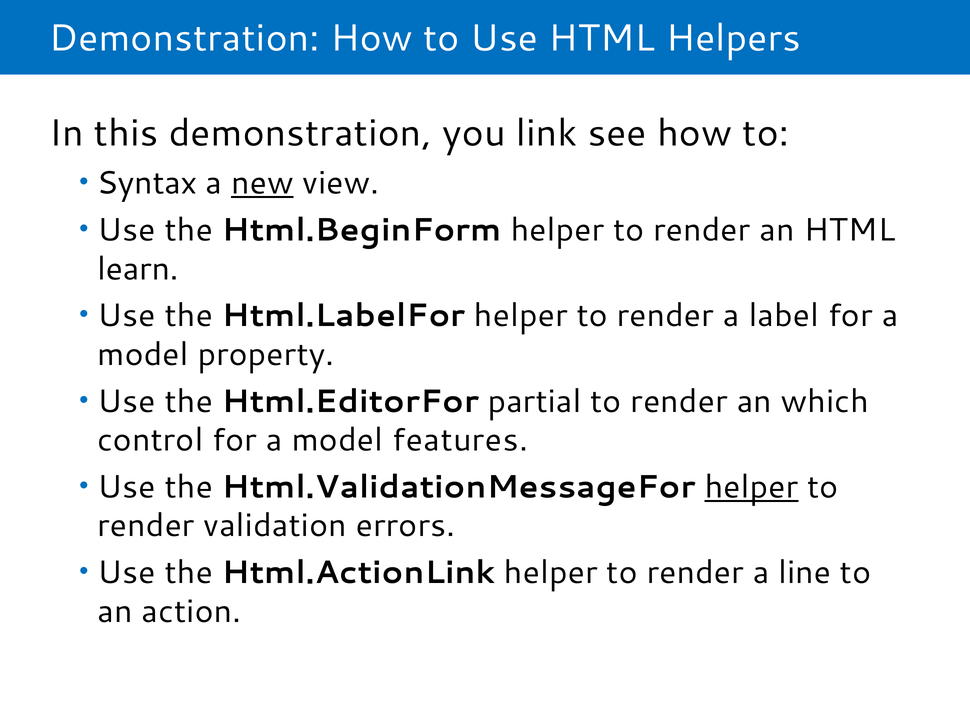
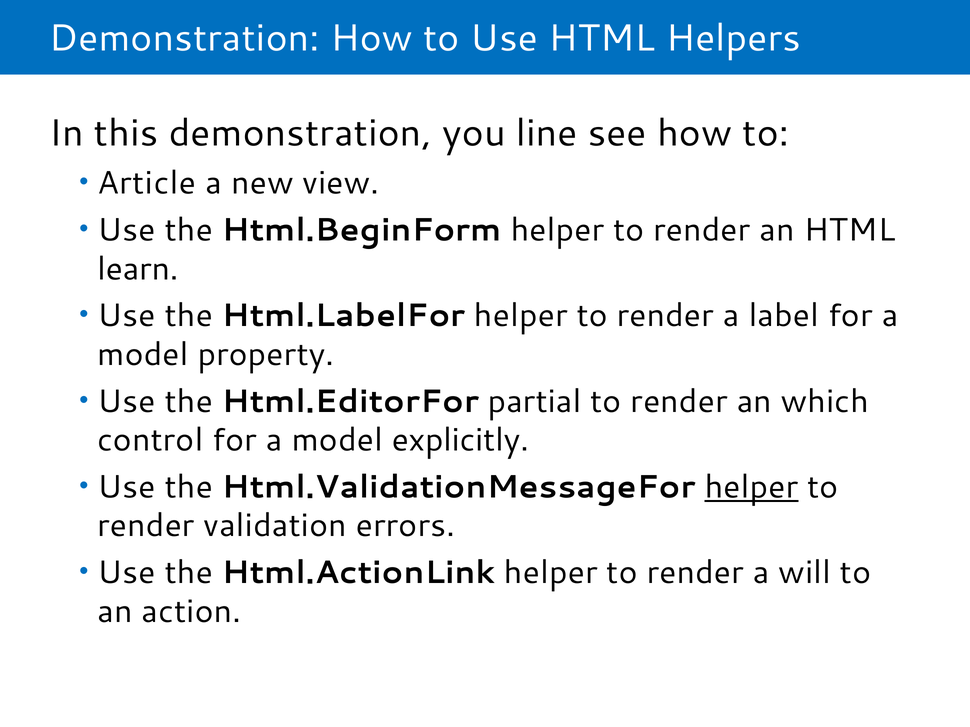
link: link -> line (547, 134)
Syntax: Syntax -> Article (147, 183)
new underline: present -> none (262, 183)
features: features -> explicitly (461, 440)
line: line -> will (805, 573)
